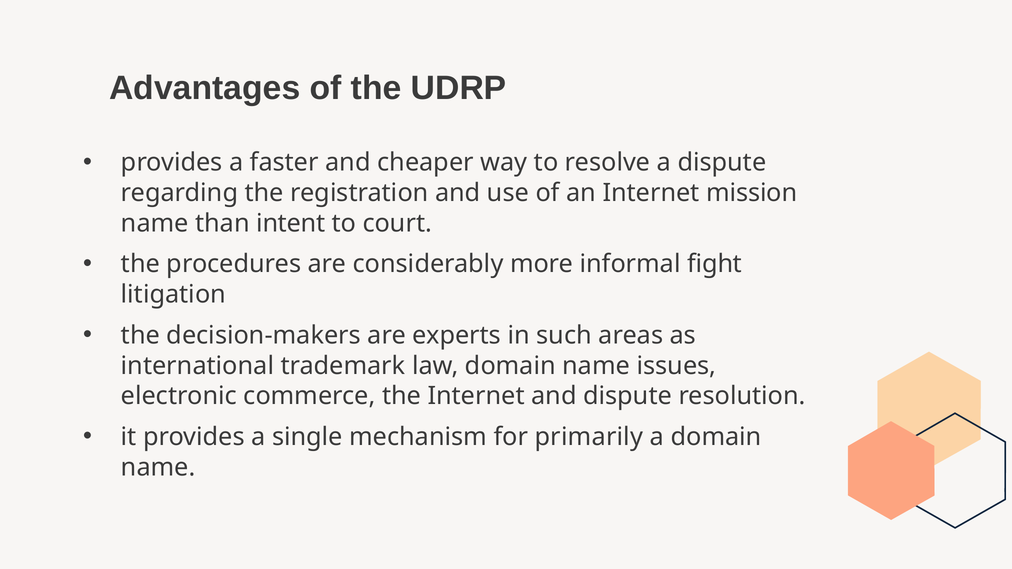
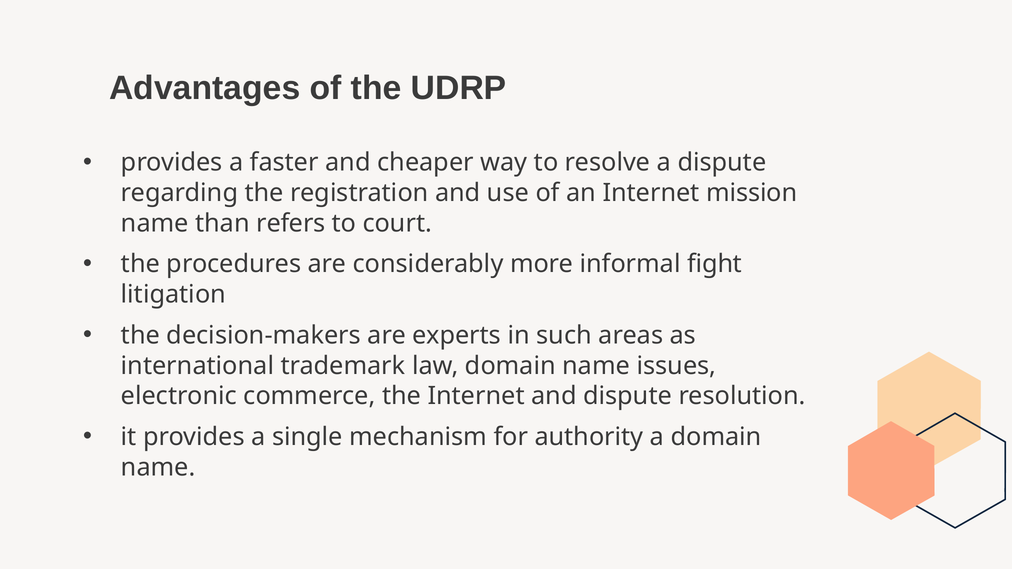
intent: intent -> refers (291, 223)
primarily: primarily -> authority (589, 437)
